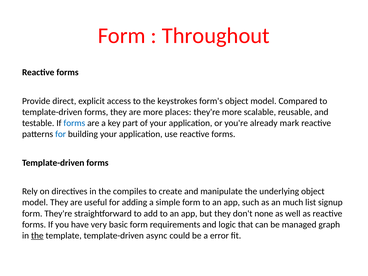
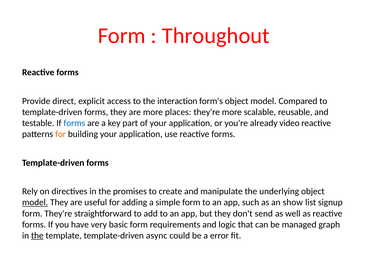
keystrokes: keystrokes -> interaction (177, 101)
mark: mark -> video (290, 123)
for colour: blue -> orange (61, 134)
compiles: compiles -> promises (130, 191)
model underline: none -> present (35, 202)
much: much -> show (293, 202)
none: none -> send (264, 213)
